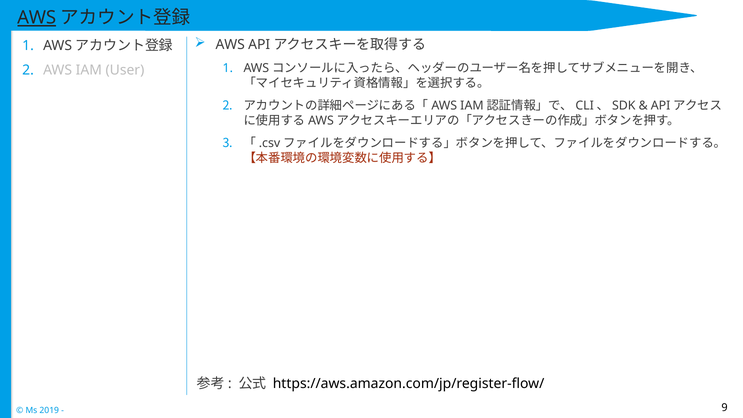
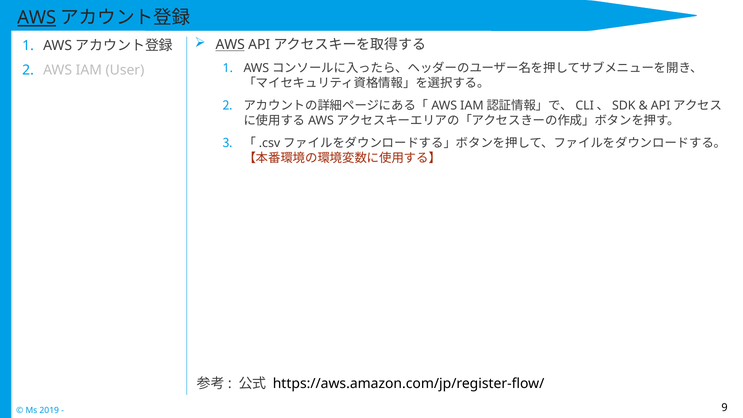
AWS underline: none -> present (230, 45)
